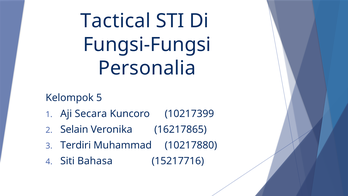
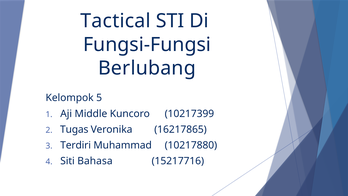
Personalia: Personalia -> Berlubang (147, 68)
Secara: Secara -> Middle (91, 114)
Selain: Selain -> Tugas (74, 129)
